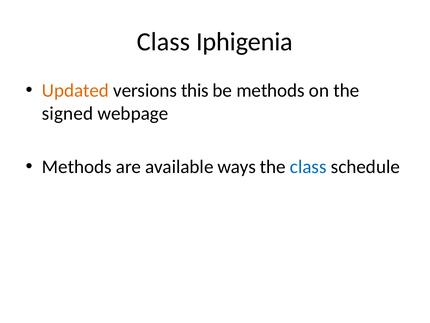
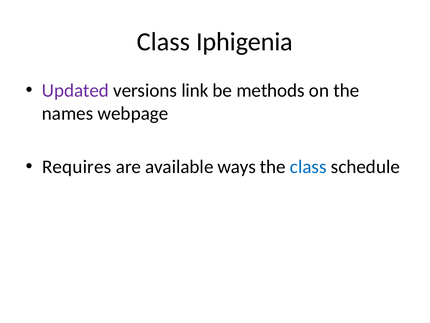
Updated colour: orange -> purple (75, 90)
this: this -> link (195, 90)
signed: signed -> names (68, 113)
Methods: Methods -> Requires (77, 167)
